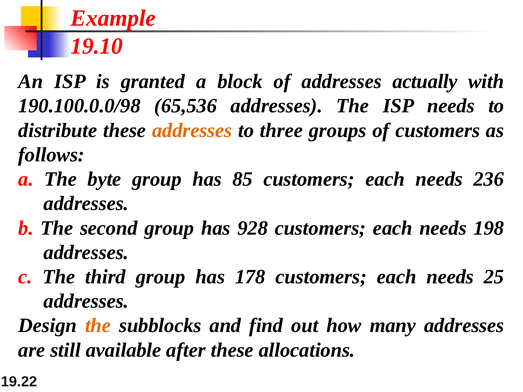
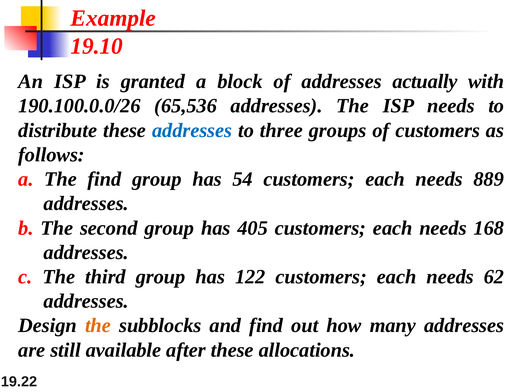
190.100.0.0/98: 190.100.0.0/98 -> 190.100.0.0/26 (79, 106)
addresses colour: orange -> blue (192, 130)
The byte: byte -> find (104, 179)
85: 85 -> 54 (243, 179)
236: 236 -> 889 (489, 179)
928: 928 -> 405 (253, 228)
198: 198 -> 168 (489, 228)
178: 178 -> 122 (250, 277)
25: 25 -> 62 (494, 277)
